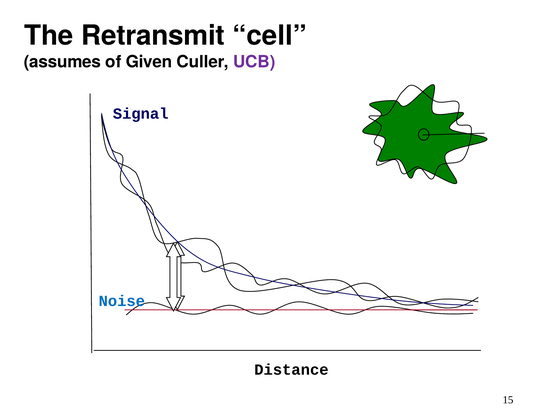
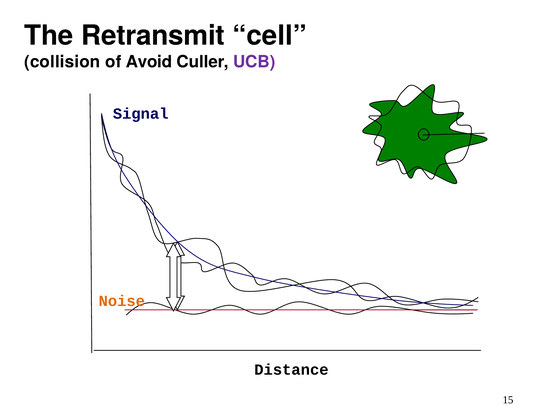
assumes: assumes -> collision (62, 62)
Given: Given -> Avoid (149, 62)
Noise colour: blue -> orange (122, 301)
